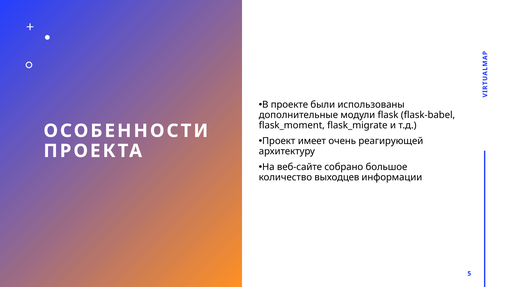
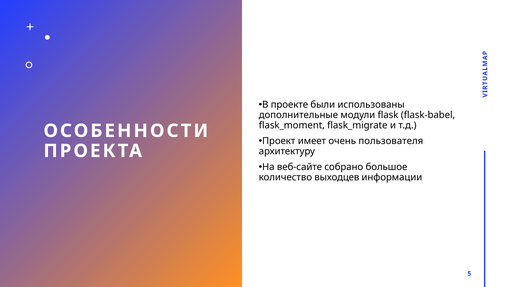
реагирующей: реагирующей -> пользователя (391, 141)
